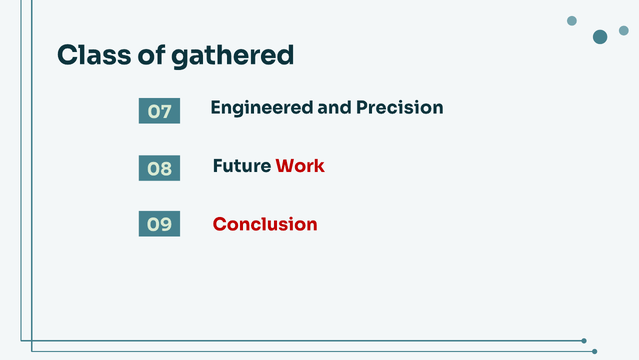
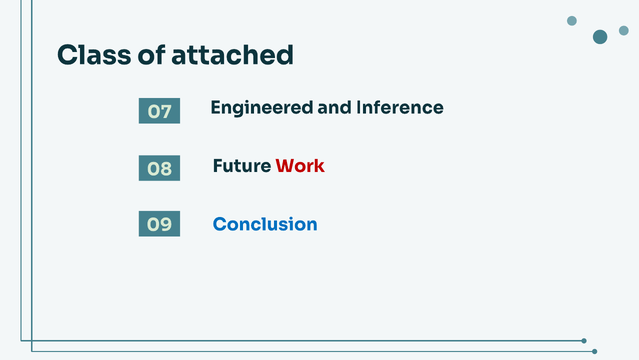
gathered: gathered -> attached (233, 55)
Precision: Precision -> Inference (400, 108)
Conclusion colour: red -> blue (265, 224)
